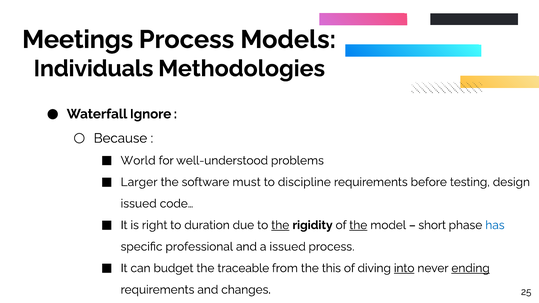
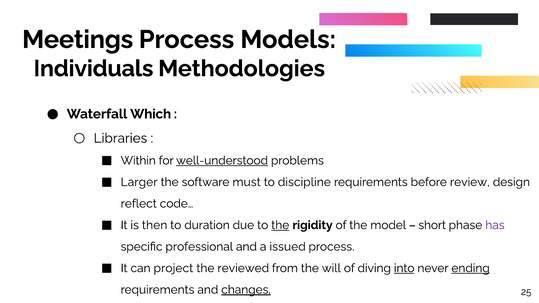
Ignore: Ignore -> Which (151, 114)
Because: Because -> Libraries (120, 138)
World: World -> Within (138, 161)
well-understood underline: none -> present (222, 161)
testing: testing -> review (470, 182)
issued: issued -> reflect (139, 204)
right: right -> then (155, 225)
the underline: present -> none (358, 225)
has colour: blue -> purple (495, 225)
budget: budget -> project (173, 268)
traceable: traceable -> reviewed (243, 268)
this: this -> will (331, 268)
changes underline: none -> present (246, 290)
